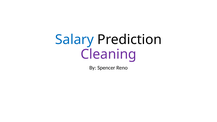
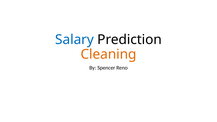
Cleaning colour: purple -> orange (108, 54)
